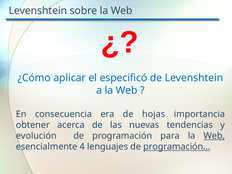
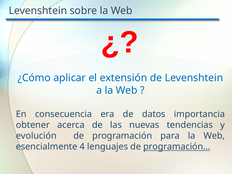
especificó: especificó -> extensión (123, 78)
hojas: hojas -> datos (154, 114)
Web underline: present -> none (214, 136)
